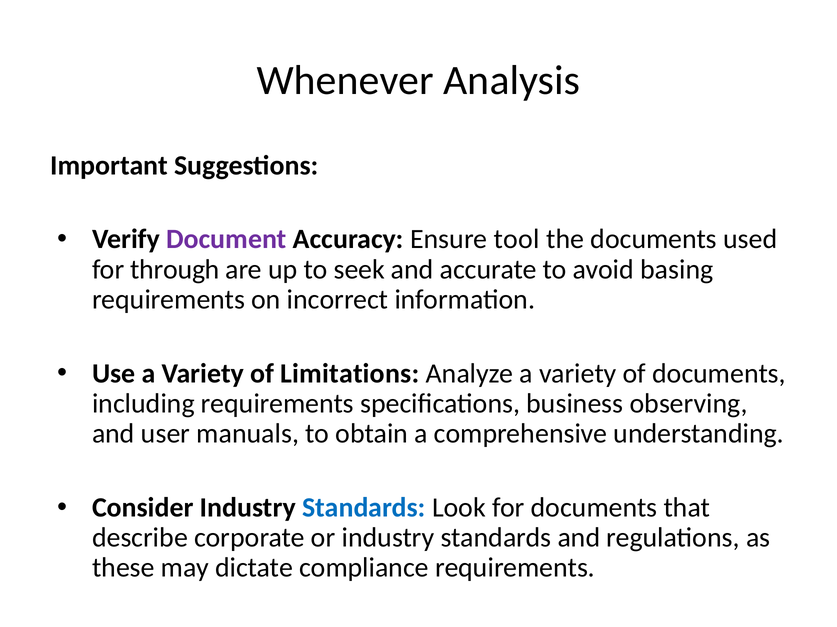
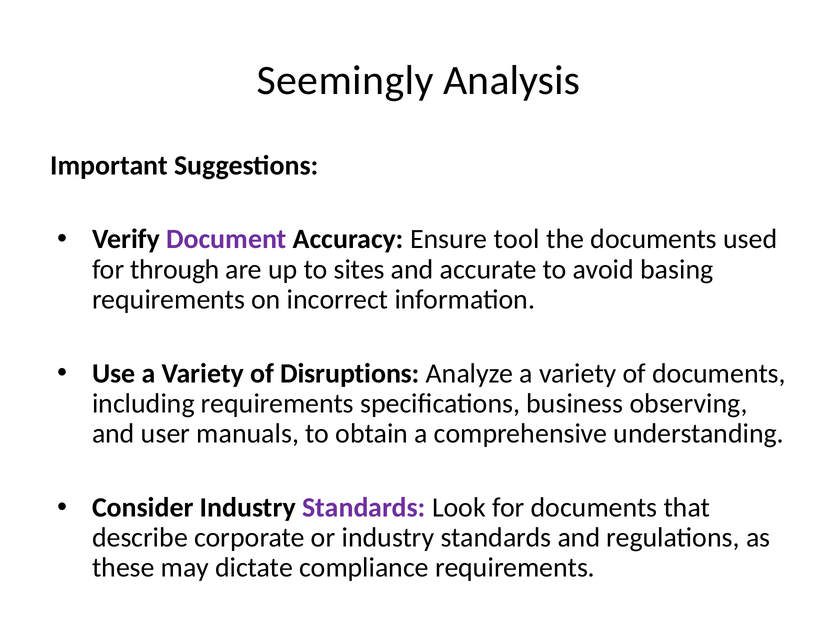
Whenever: Whenever -> Seemingly (345, 80)
seek: seek -> sites (359, 270)
Limitations: Limitations -> Disruptions (350, 374)
Standards colour: blue -> purple (364, 508)
